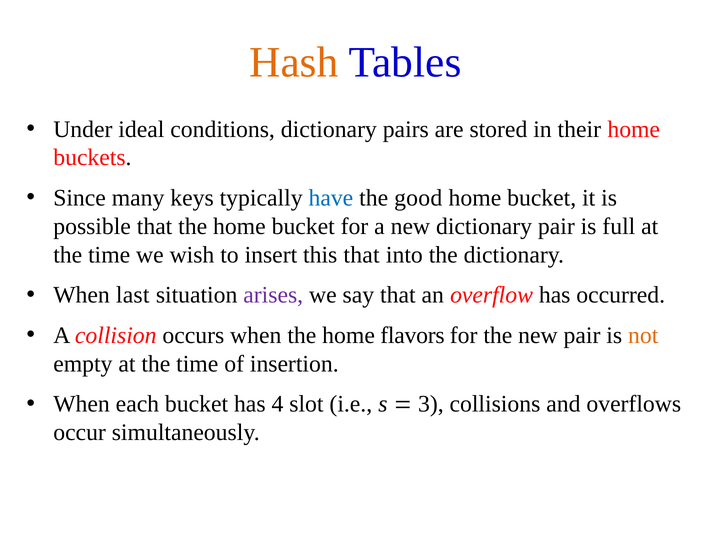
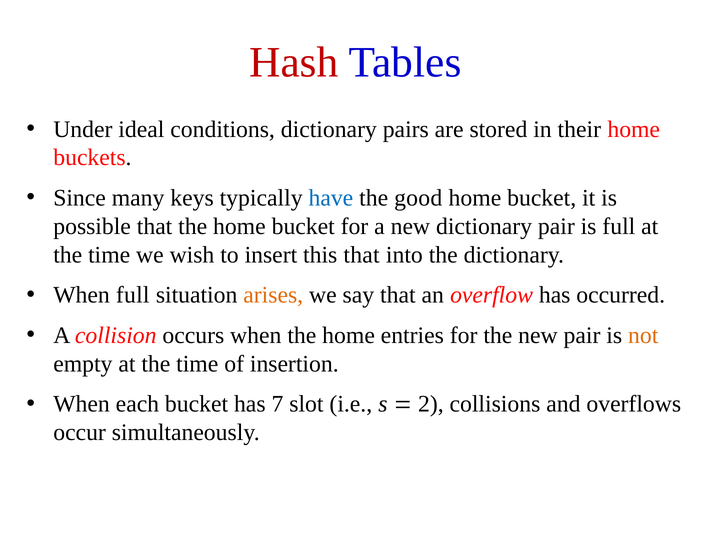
Hash colour: orange -> red (294, 62)
When last: last -> full (133, 295)
arises colour: purple -> orange (273, 295)
flavors: flavors -> entries (412, 335)
4: 4 -> 7 (277, 404)
3: 3 -> 2 (431, 404)
